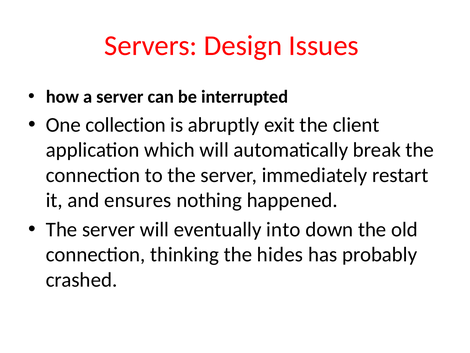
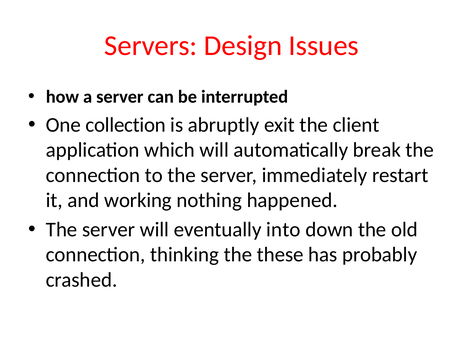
ensures: ensures -> working (138, 200)
hides: hides -> these (280, 254)
